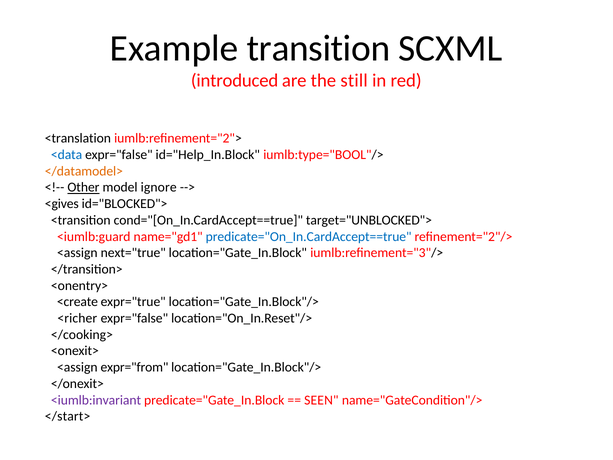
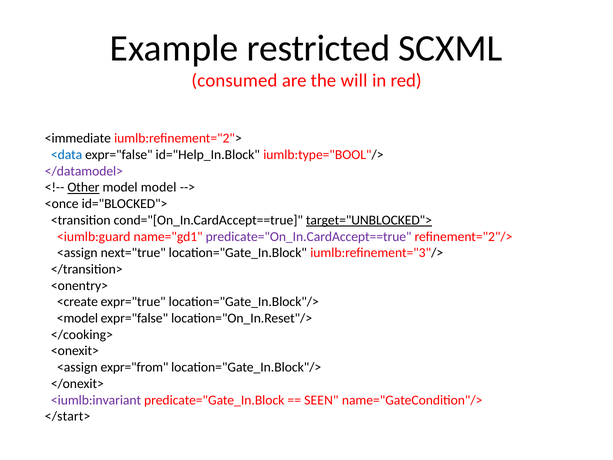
transition: transition -> restricted (318, 48)
introduced: introduced -> consumed (234, 81)
still: still -> will (354, 81)
<translation: <translation -> <immediate (78, 138)
</datamodel> colour: orange -> purple (84, 171)
model ignore: ignore -> model (159, 187)
<gives: <gives -> <once (62, 204)
target="UNBLOCKED"> underline: none -> present (369, 220)
predicate="On_In.CardAccept==true colour: blue -> purple (309, 236)
<richer: <richer -> <model (77, 318)
